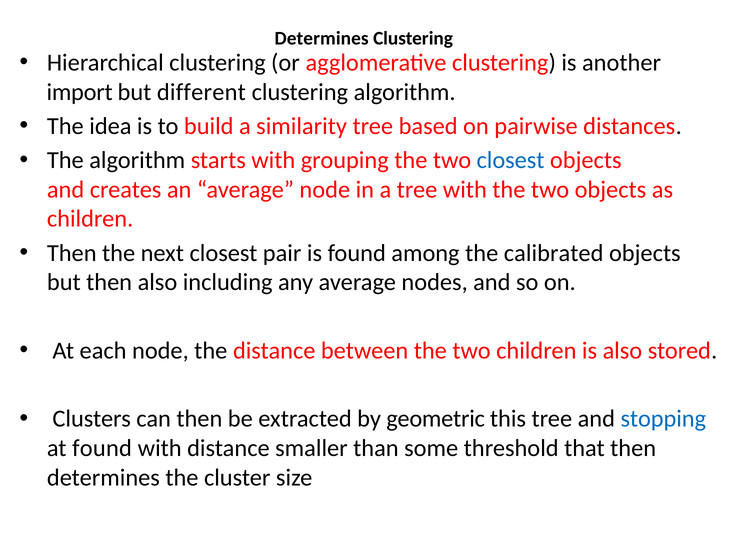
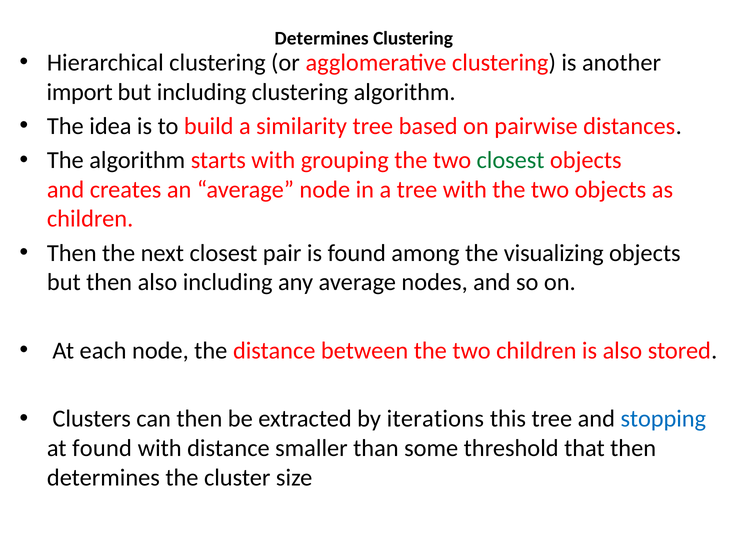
but different: different -> including (202, 92)
closest colour: blue -> green (511, 160)
calibrated: calibrated -> visualizing (554, 253)
geometric: geometric -> iterations (435, 419)
